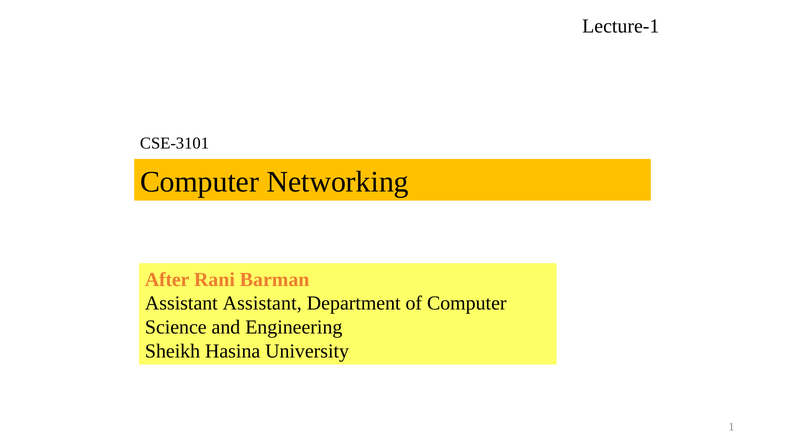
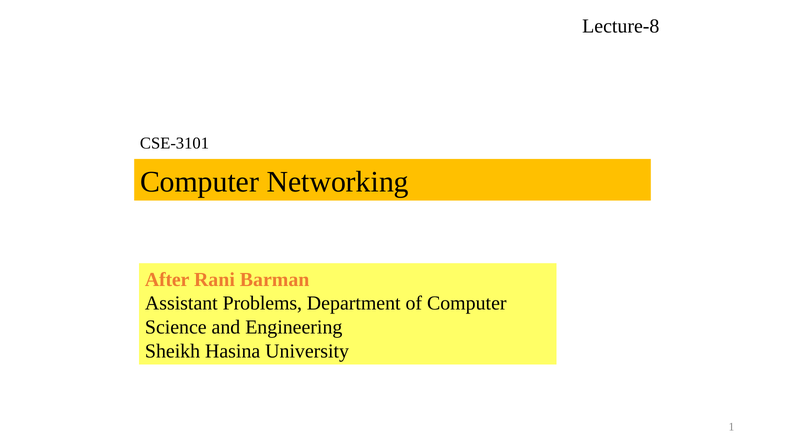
Lecture-1: Lecture-1 -> Lecture-8 (621, 26)
Assistant Assistant: Assistant -> Problems (262, 303)
